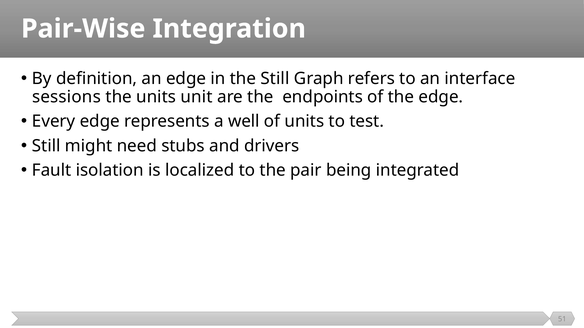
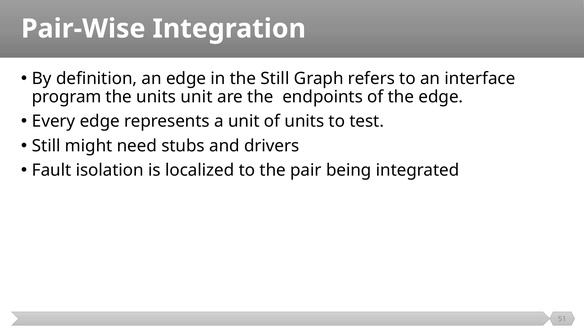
sessions: sessions -> program (67, 97)
a well: well -> unit (244, 122)
